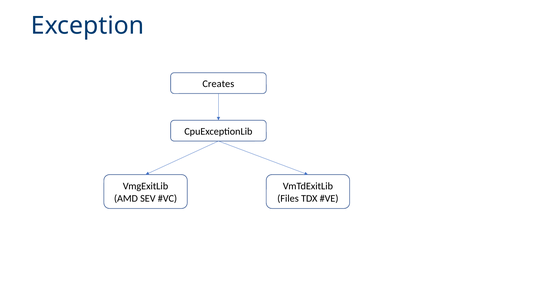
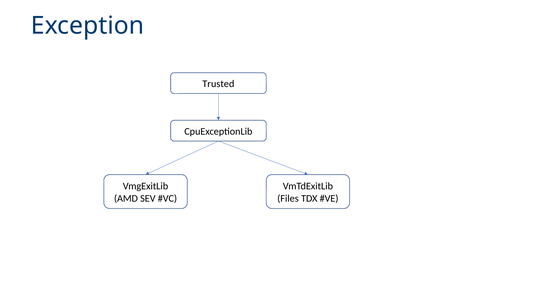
Creates: Creates -> Trusted (218, 84)
